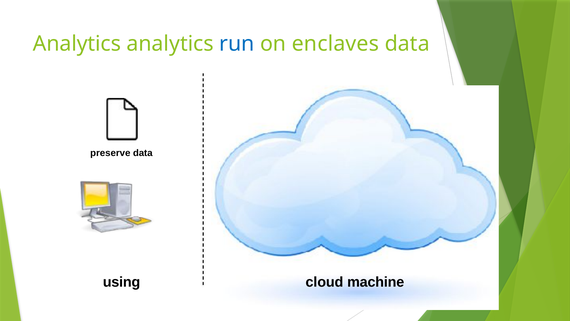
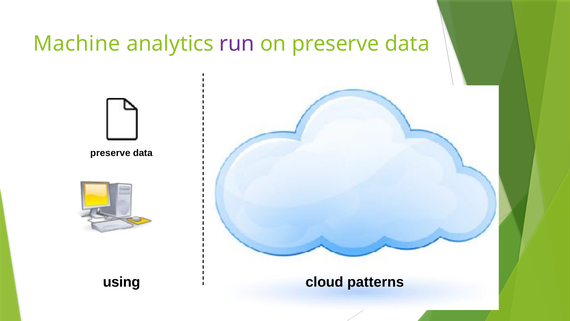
Analytics: Analytics -> Machine (77, 44)
run colour: blue -> purple (237, 44)
on enclaves: enclaves -> preserve (336, 44)
machine: machine -> patterns (376, 282)
